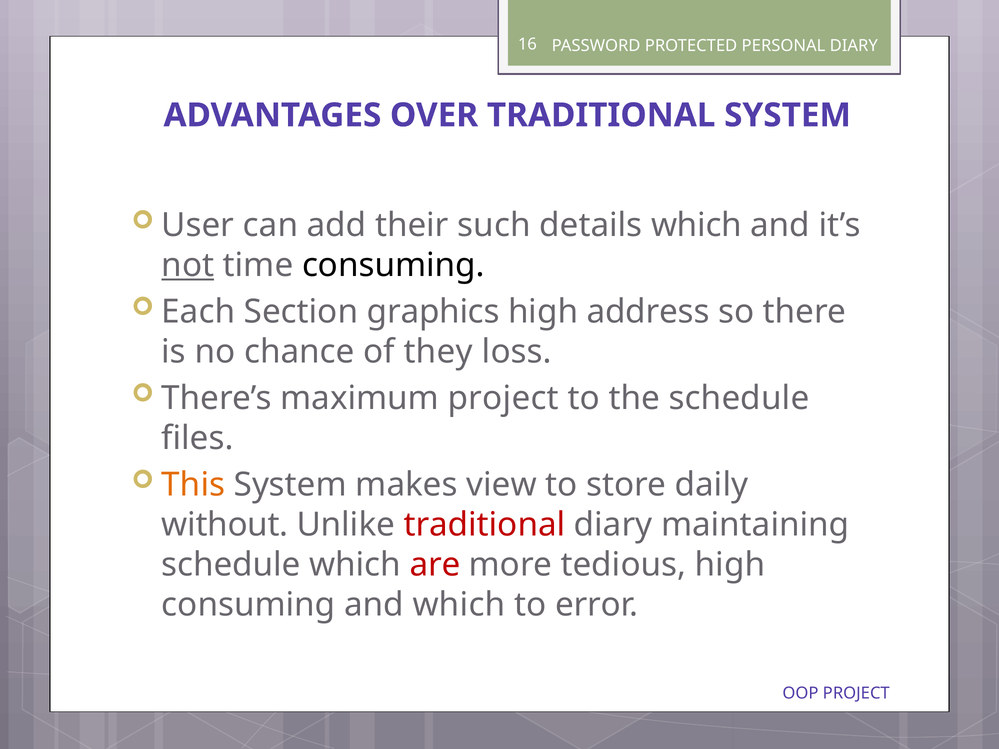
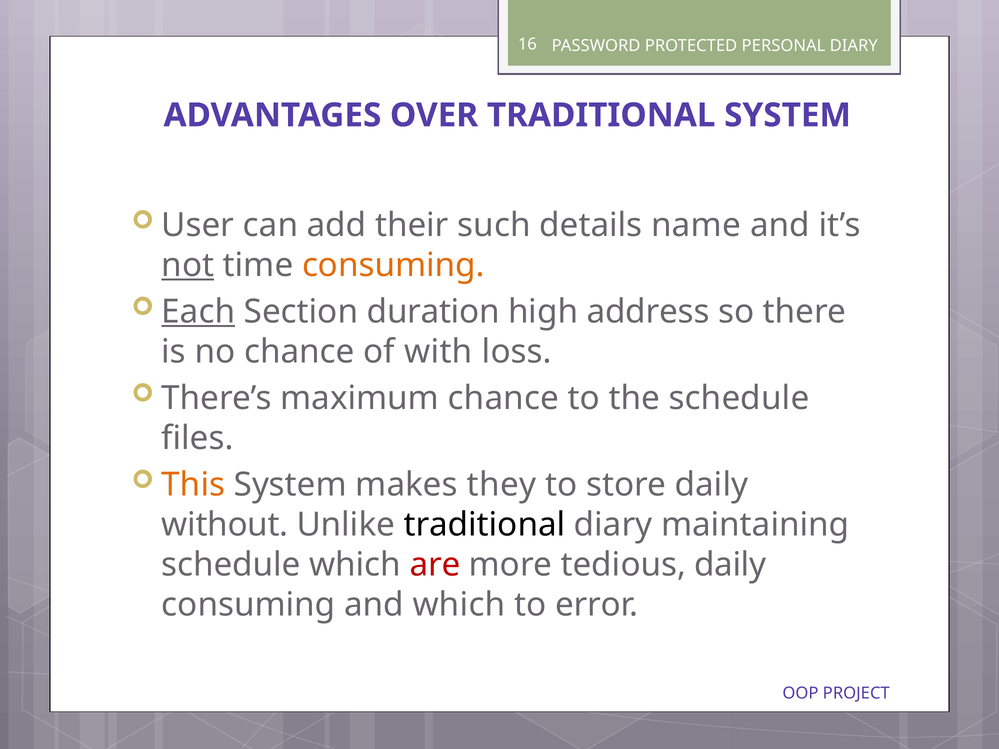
details which: which -> name (696, 225)
consuming colour: black -> orange (393, 265)
Each underline: none -> present (198, 312)
graphics: graphics -> duration (433, 312)
they: they -> with (438, 352)
maximum project: project -> chance (503, 398)
view: view -> they (501, 485)
traditional colour: red -> black (485, 525)
tedious high: high -> daily (730, 565)
